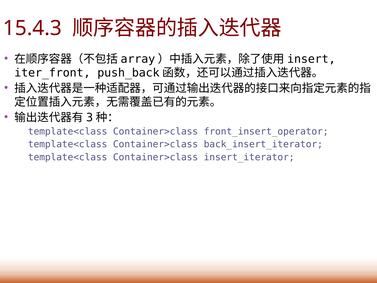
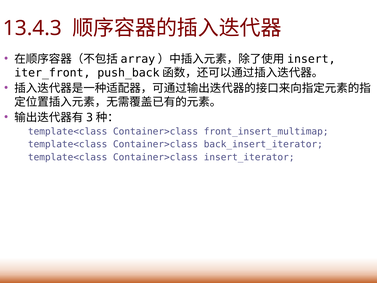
15.4.3: 15.4.3 -> 13.4.3 (32, 28)
front_insert_operator: front_insert_operator -> front_insert_multimap (266, 131)
